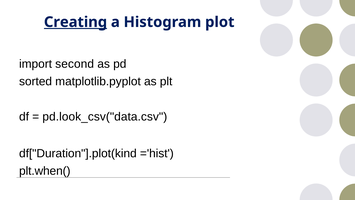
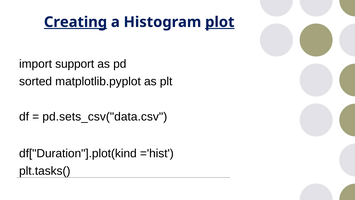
plot underline: none -> present (220, 22)
second: second -> support (75, 64)
pd.look_csv("data.csv: pd.look_csv("data.csv -> pd.sets_csv("data.csv (105, 116)
plt.when(: plt.when( -> plt.tasks( (45, 171)
